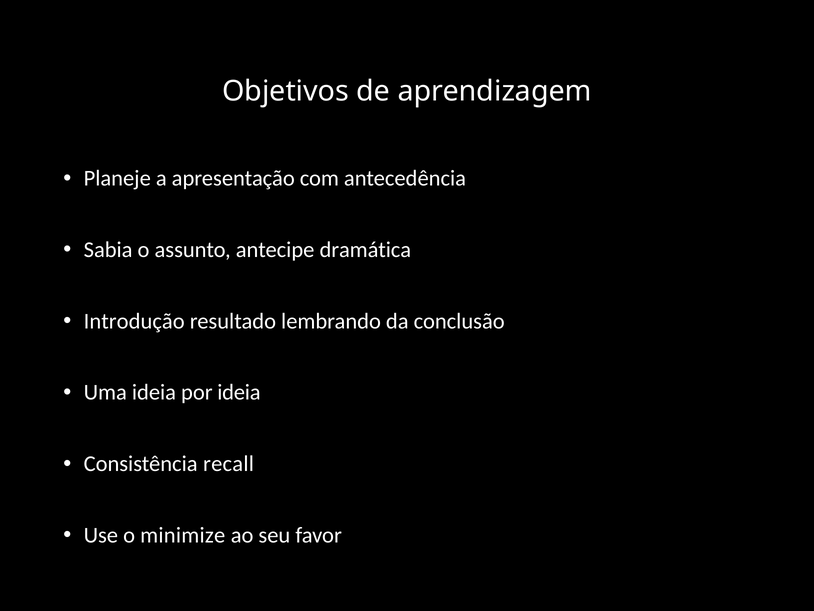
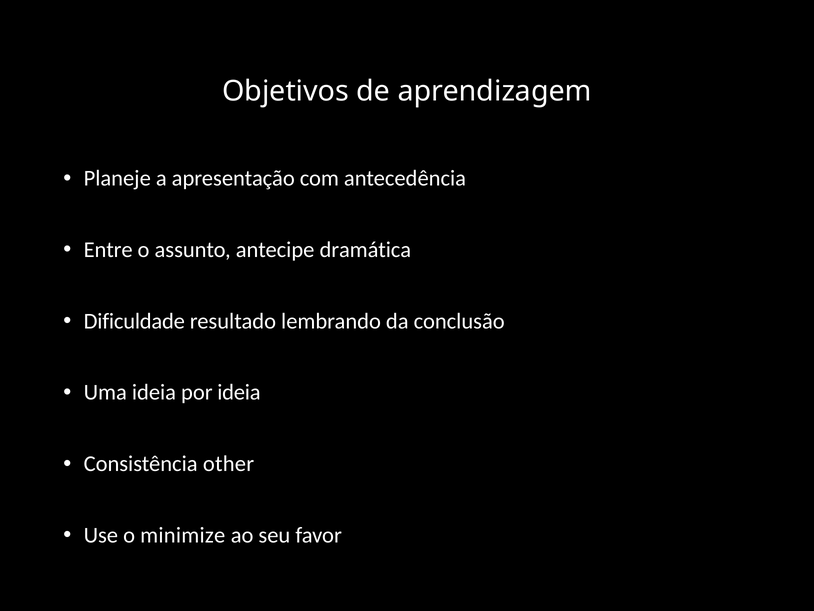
Sabia: Sabia -> Entre (108, 250)
Introdução: Introdução -> Dificuldade (134, 321)
recall: recall -> other (229, 463)
